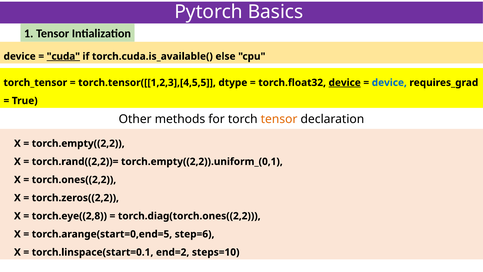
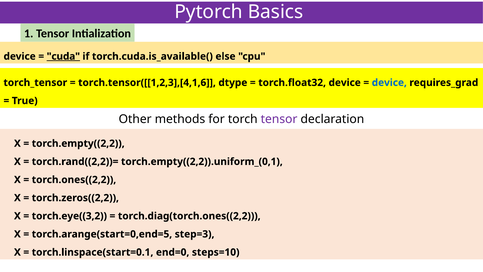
torch.tensor([[1,2,3],[4,5,5: torch.tensor([[1,2,3],[4,5,5 -> torch.tensor([[1,2,3],[4,1,6 (147, 83)
device underline: present -> none (345, 83)
tensor colour: orange -> purple (279, 119)
torch.eye((2,8: torch.eye((2,8 -> torch.eye((3,2 (69, 216)
step=6: step=6 -> step=3 (195, 234)
end=2: end=2 -> end=0 (173, 252)
